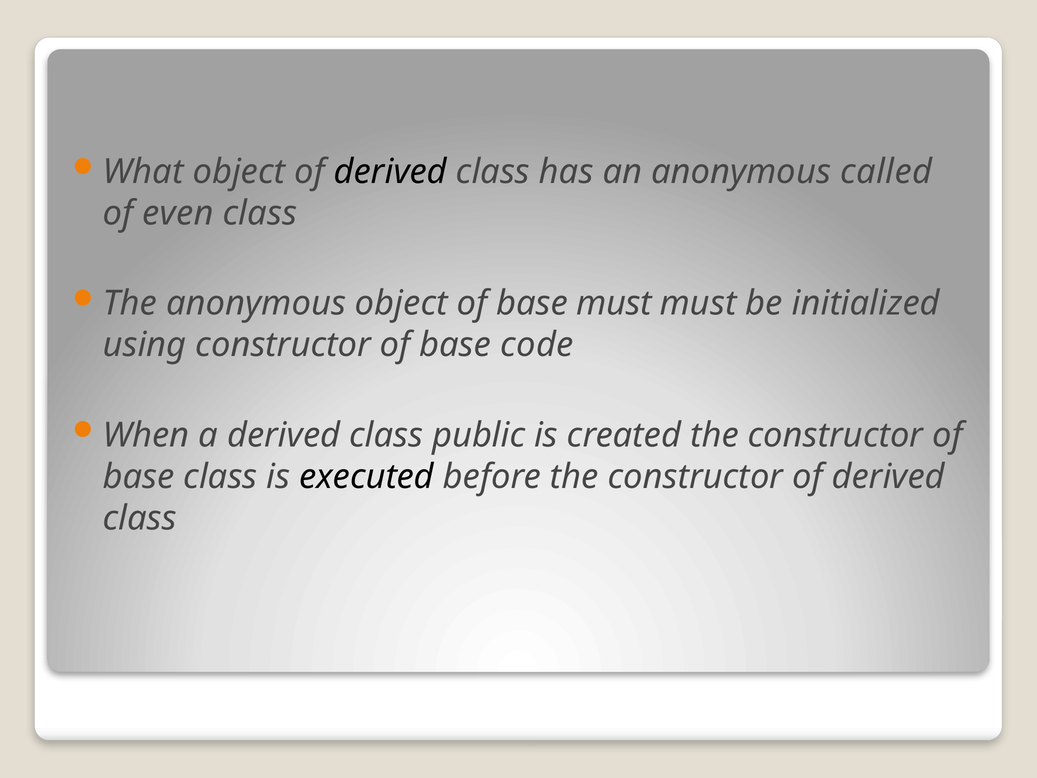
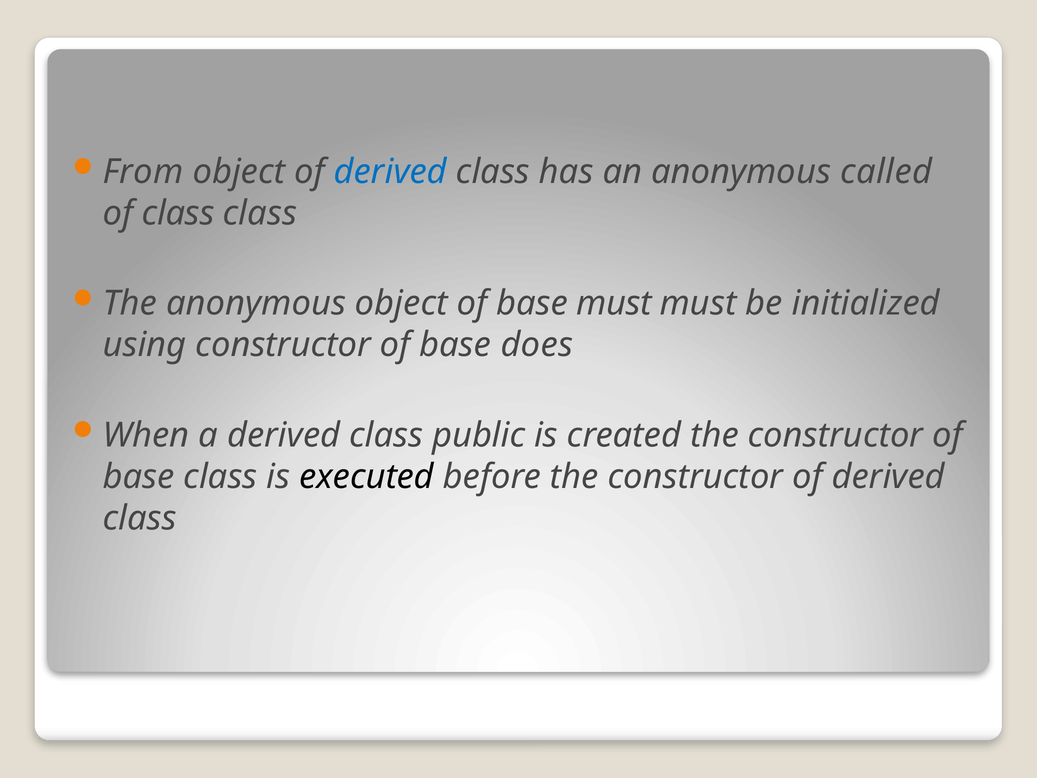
What: What -> From (143, 172)
derived colour: black -> blue (390, 172)
of even: even -> class (178, 213)
code: code -> does (537, 345)
